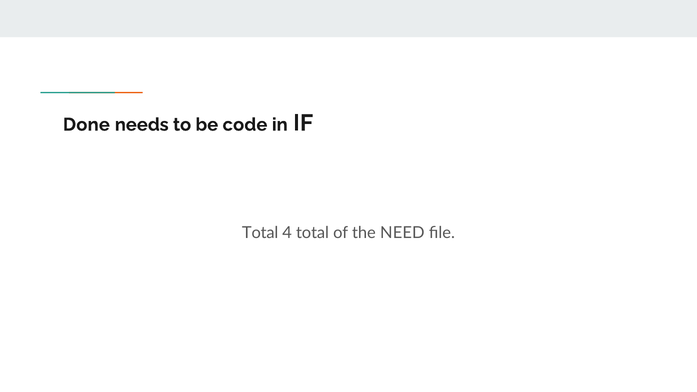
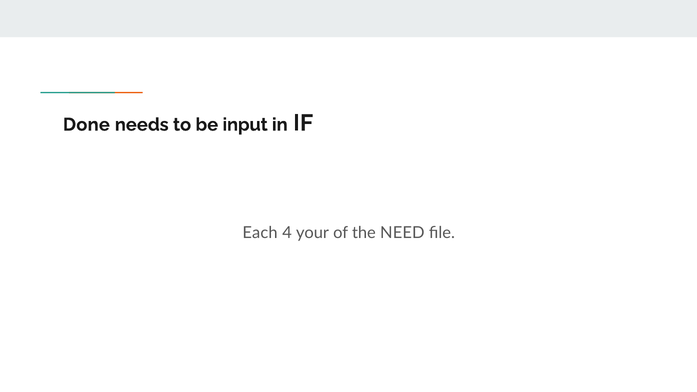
code: code -> input (245, 125)
Total: Total -> Each (260, 233)
4 total: total -> your (312, 233)
